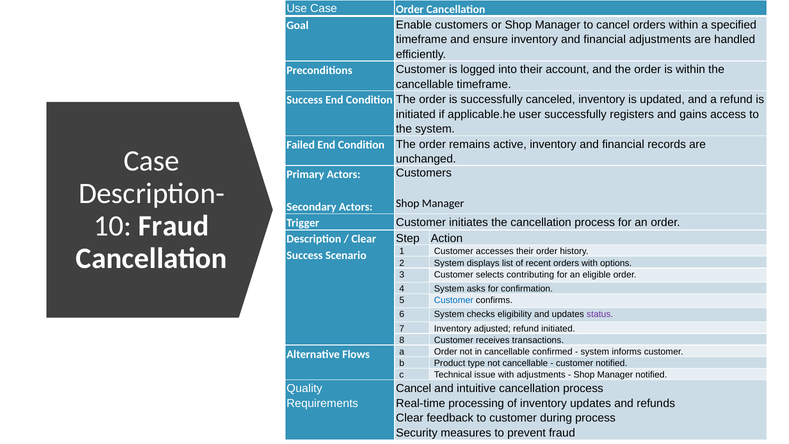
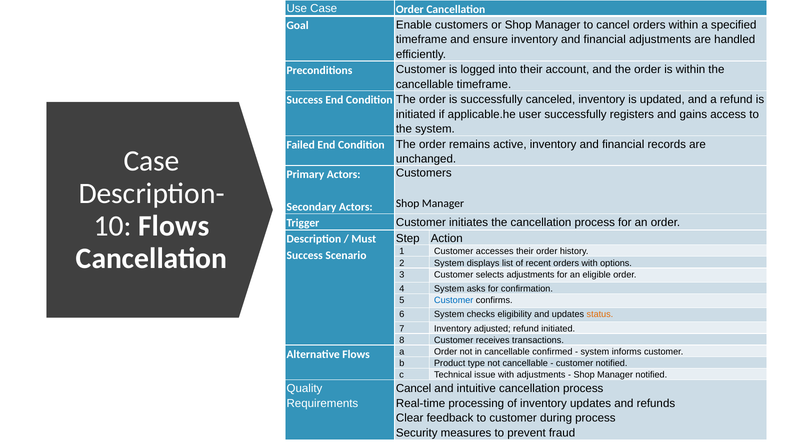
Fraud: Fraud -> Flows (174, 226)
Clear: Clear -> Must (364, 239)
selects contributing: contributing -> adjustments (530, 275)
status colour: purple -> orange (600, 314)
